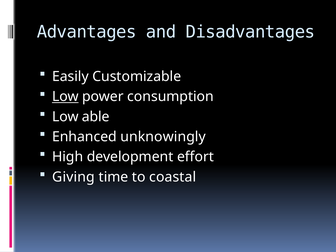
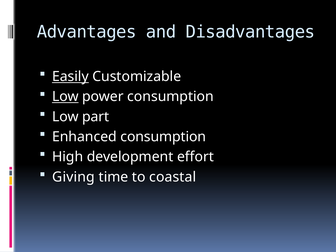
Easily underline: none -> present (70, 77)
able: able -> part (96, 117)
Enhanced unknowingly: unknowingly -> consumption (163, 137)
